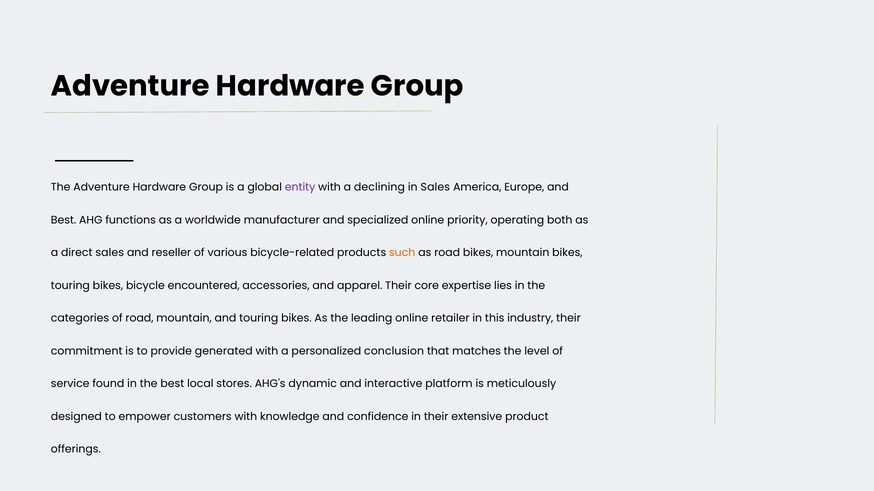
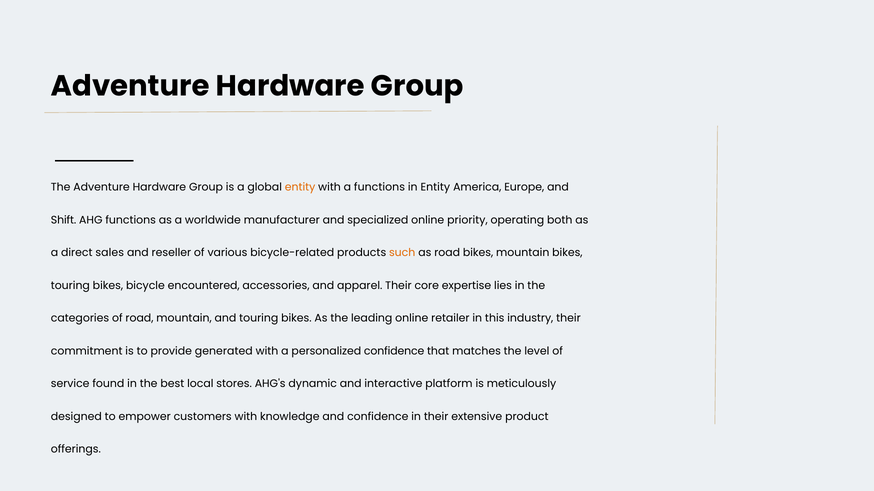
entity colour: purple -> orange (300, 188)
a declining: declining -> functions (379, 188)
in Sales: Sales -> Entity (435, 188)
Best: Best -> Shift (64, 220)
personalized conclusion: conclusion -> confidence (394, 351)
